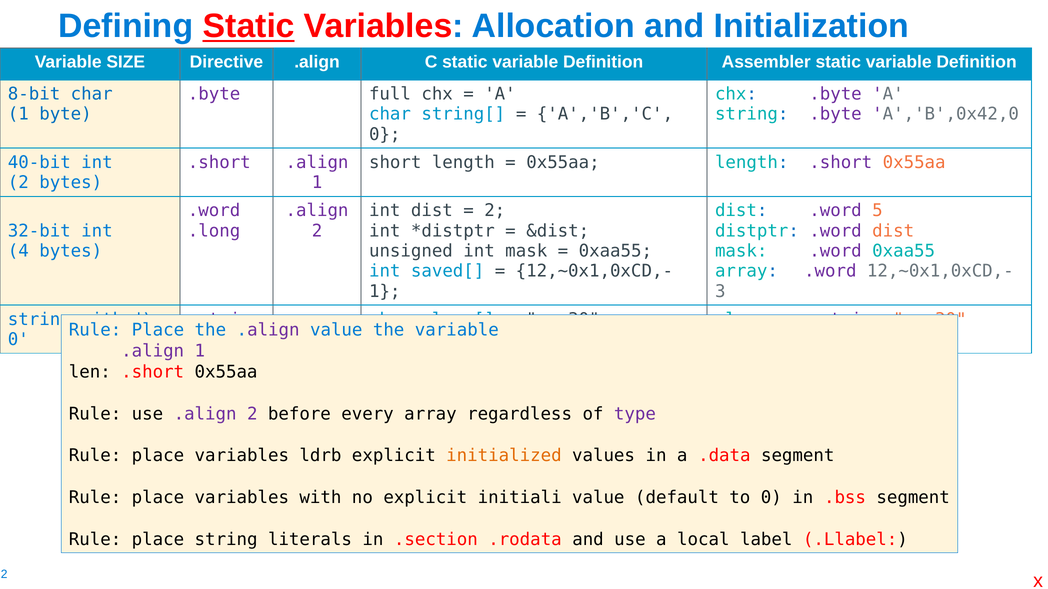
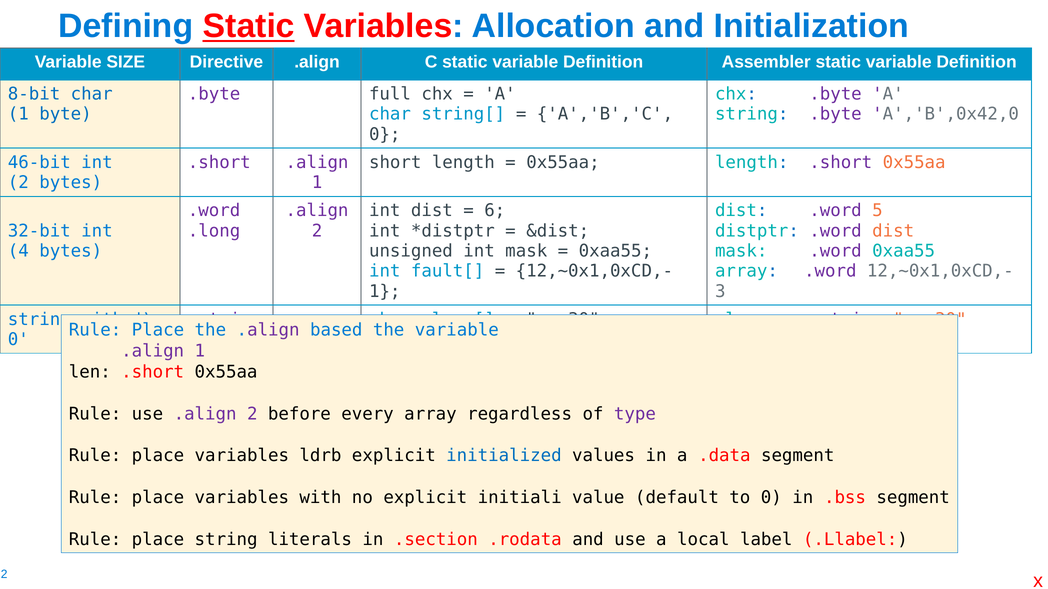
40-bit: 40-bit -> 46-bit (39, 163)
2: 2 -> 6 (495, 211)
saved[: saved[ -> fault[ (448, 271)
.align value: value -> based (336, 330)
initialized colour: orange -> blue (504, 456)
